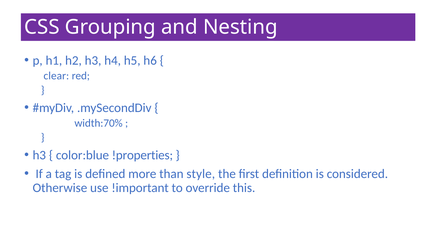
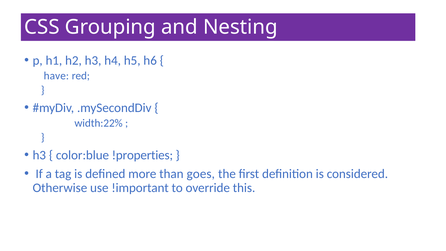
clear: clear -> have (56, 76)
width:70%: width:70% -> width:22% (99, 123)
style: style -> goes (201, 174)
